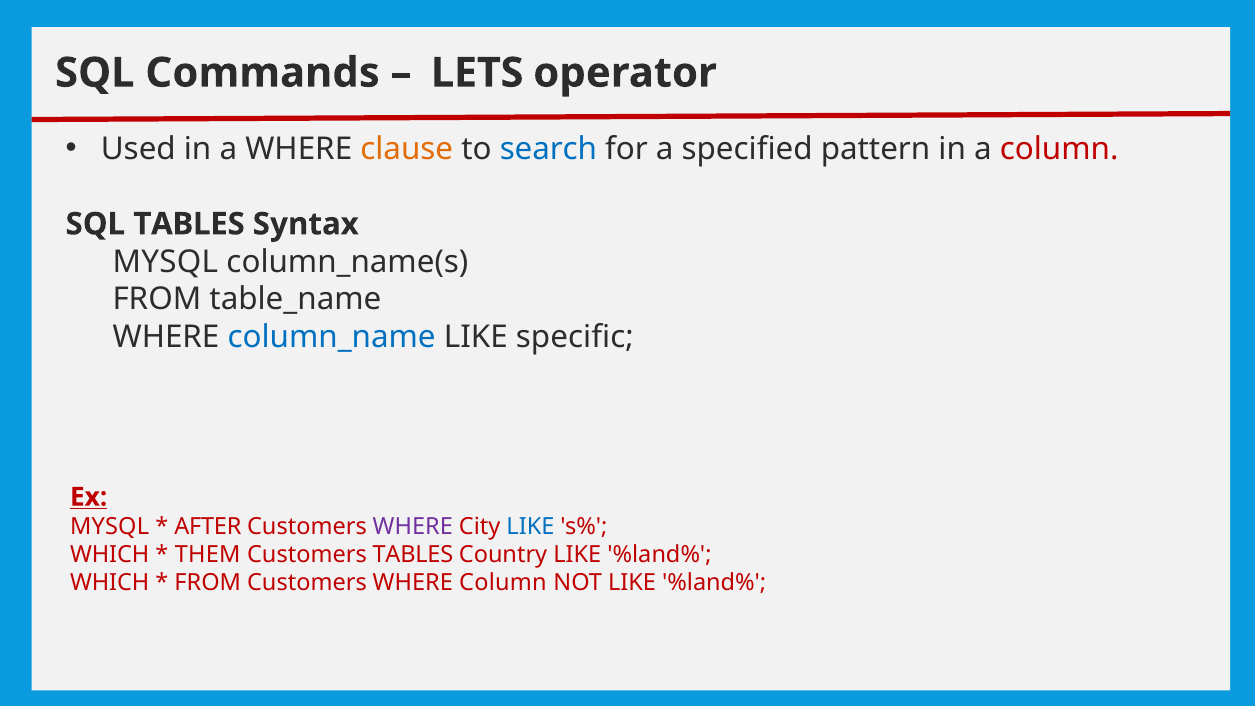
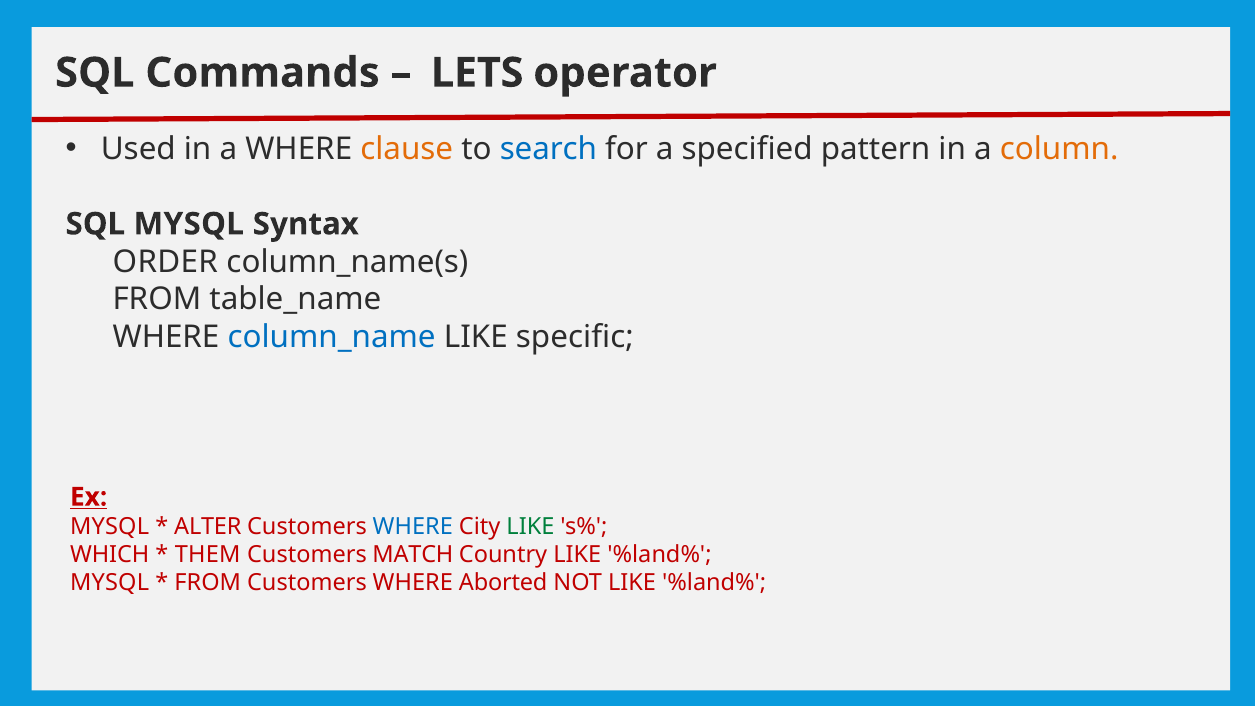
column colour: red -> orange (1059, 149)
SQL TABLES: TABLES -> MYSQL (189, 224)
MYSQL: MYSQL -> ORDER (165, 262)
AFTER: AFTER -> ALTER (208, 527)
WHERE colour: purple -> blue (413, 527)
LIKE colour: blue -> green (530, 527)
Customers TABLES: TABLES -> MATCH (413, 555)
WHICH: WHICH -> MYSQL (110, 583)
WHERE Column: Column -> Aborted (503, 583)
